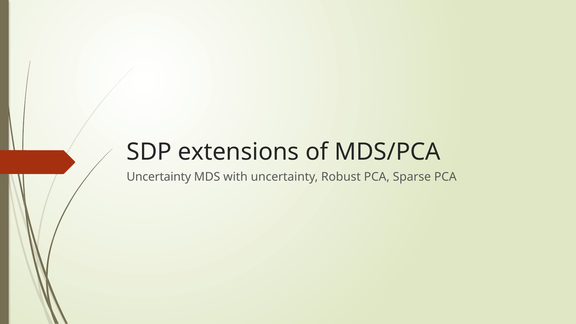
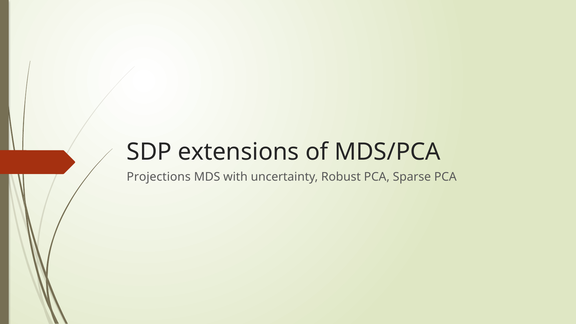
Uncertainty: Uncertainty -> Projections (159, 177)
